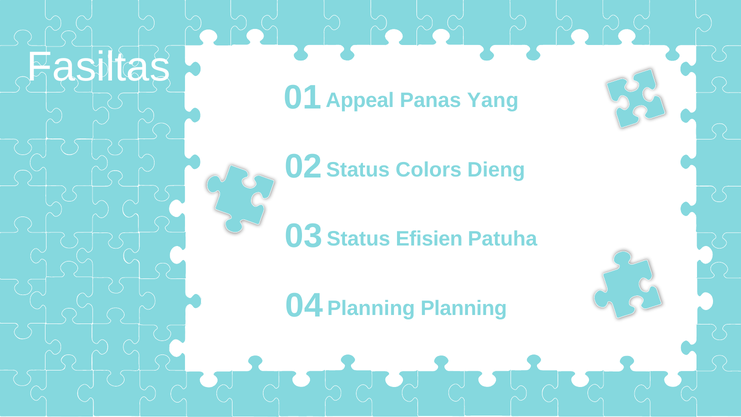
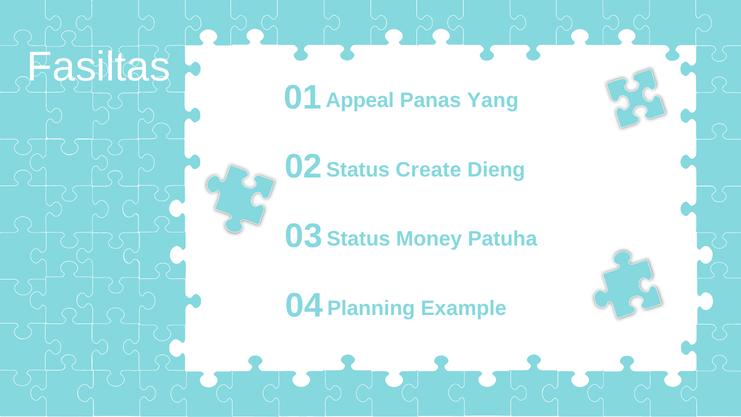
Colors: Colors -> Create (429, 170)
Efisien: Efisien -> Money (429, 239)
Planning Planning: Planning -> Example (464, 308)
